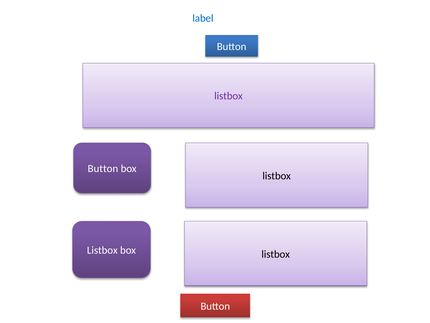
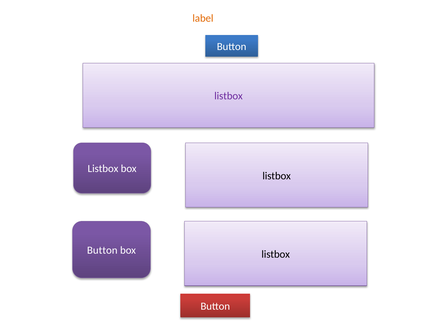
label colour: blue -> orange (203, 18)
Button: Button -> Listbox (103, 169)
Listbox: Listbox -> Button (102, 250)
